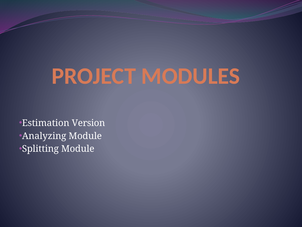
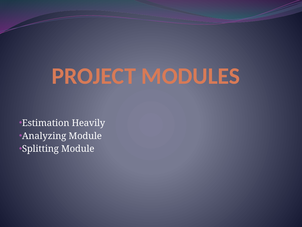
Version: Version -> Heavily (88, 123)
